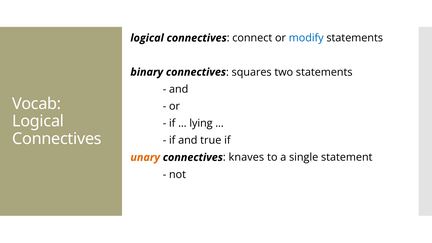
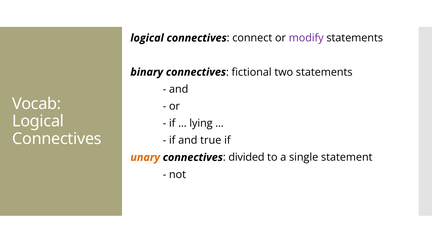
modify colour: blue -> purple (306, 38)
squares: squares -> fictional (252, 72)
knaves: knaves -> divided (246, 157)
